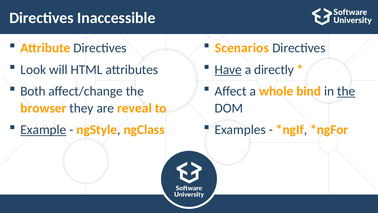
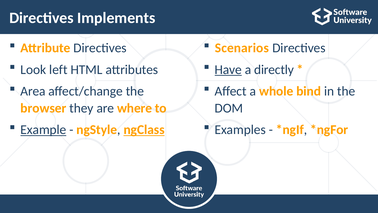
Inaccessible: Inaccessible -> Implements (116, 18)
will: will -> left (58, 70)
Both: Both -> Area (33, 91)
the underline: present -> none (346, 91)
reveal: reveal -> where (135, 108)
ngClass underline: none -> present (144, 130)
